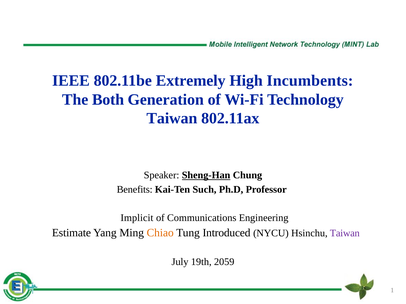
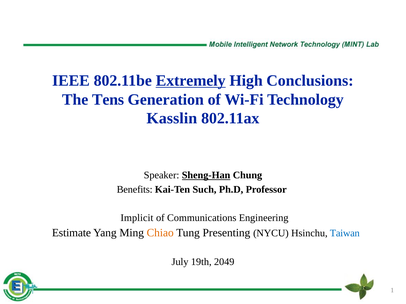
Extremely underline: none -> present (191, 81)
Incumbents: Incumbents -> Conclusions (310, 81)
Both: Both -> Tens (108, 100)
Taiwan: Taiwan -> Kasslin (172, 119)
Introduced: Introduced -> Presenting (226, 233)
Taiwan colour: purple -> blue (345, 234)
2059: 2059 -> 2049 (224, 262)
